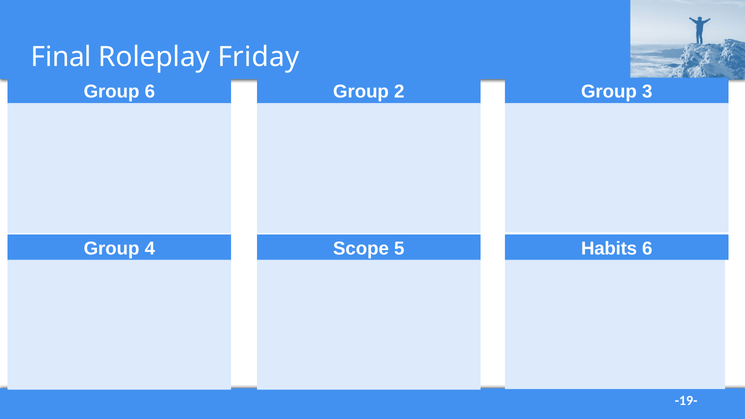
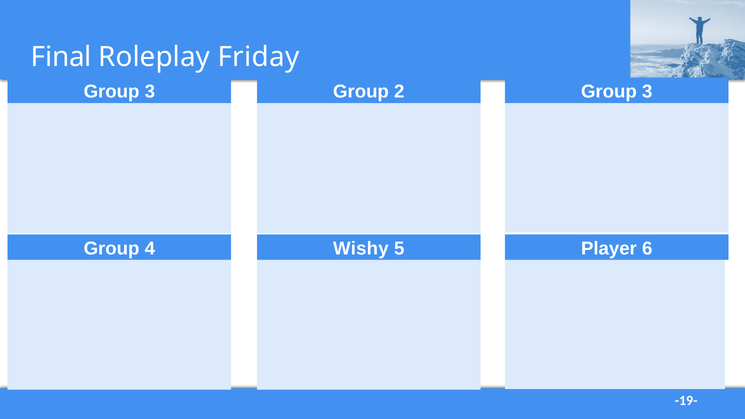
6: 6 -> 3 (150, 92)
Scope: Scope -> Wishy (361, 248)
Habits: Habits -> Player (609, 248)
